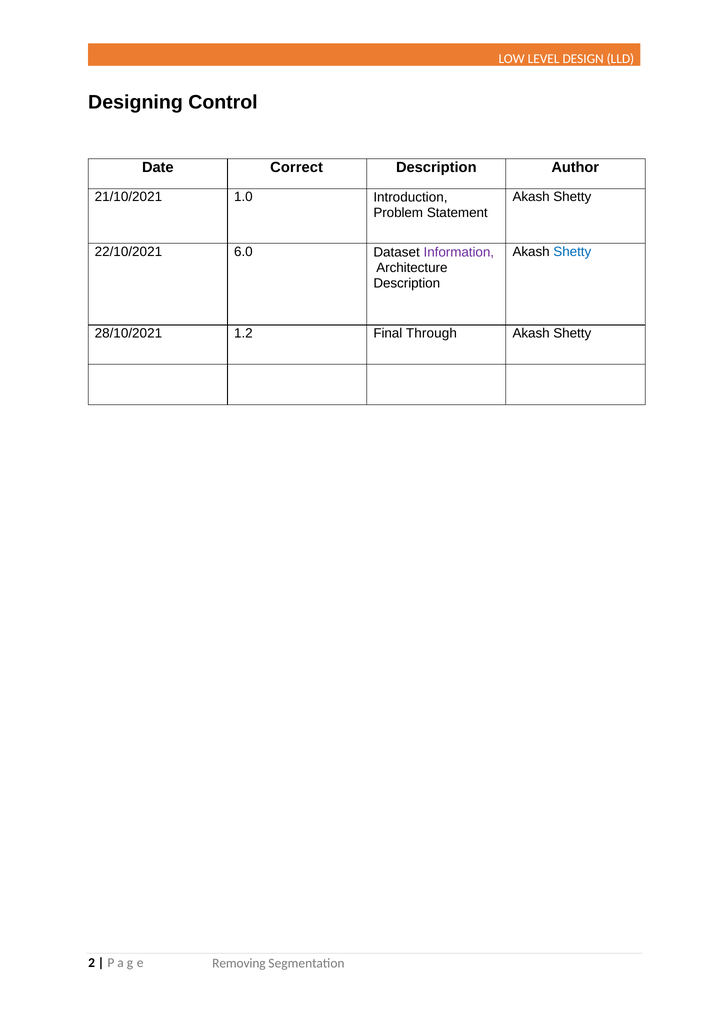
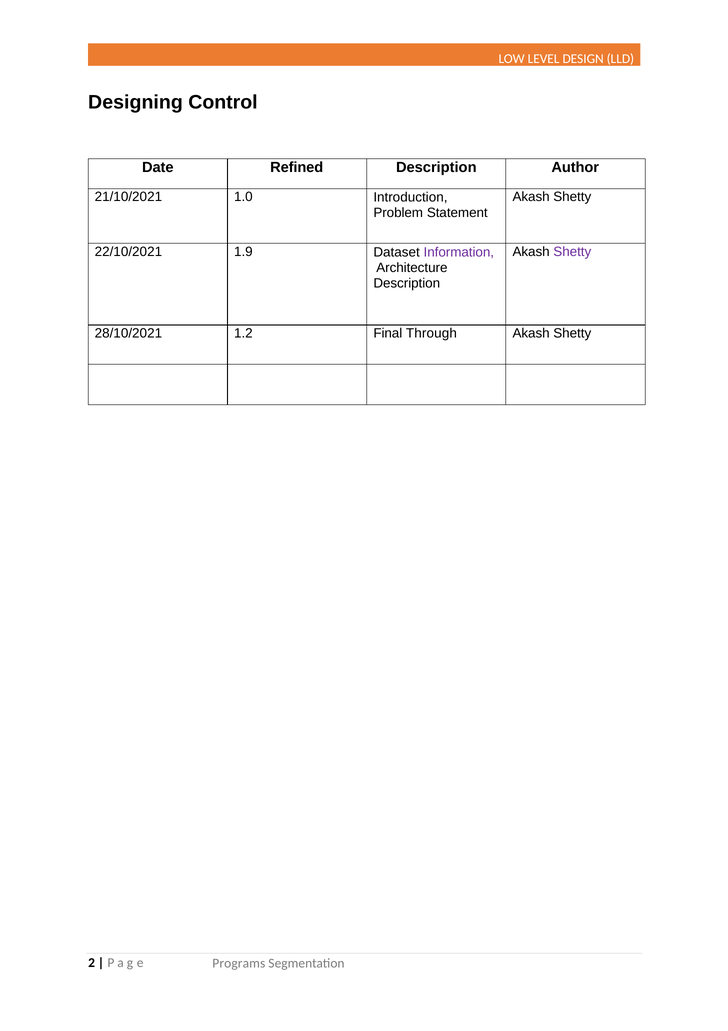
Correct: Correct -> Refined (297, 167)
6.0: 6.0 -> 1.9 (243, 252)
Shetty colour: blue -> purple (572, 252)
Removing: Removing -> Programs (239, 962)
